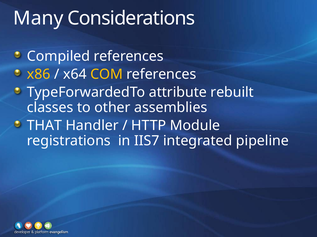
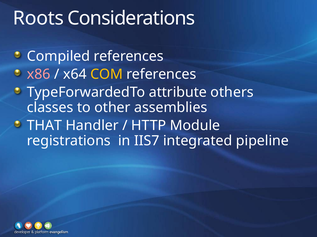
Many: Many -> Roots (38, 18)
x86 colour: yellow -> pink (39, 75)
rebuilt: rebuilt -> others (232, 93)
